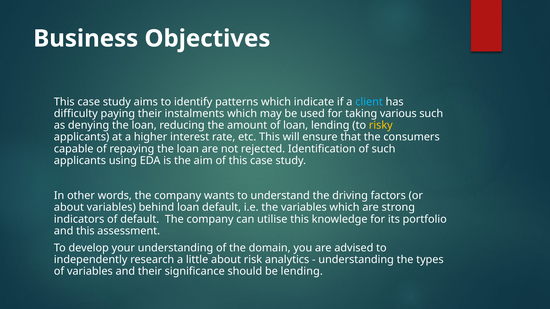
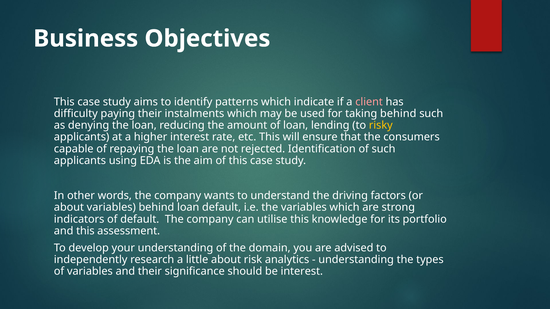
client colour: light blue -> pink (369, 102)
taking various: various -> behind (398, 114)
be lending: lending -> interest (302, 272)
